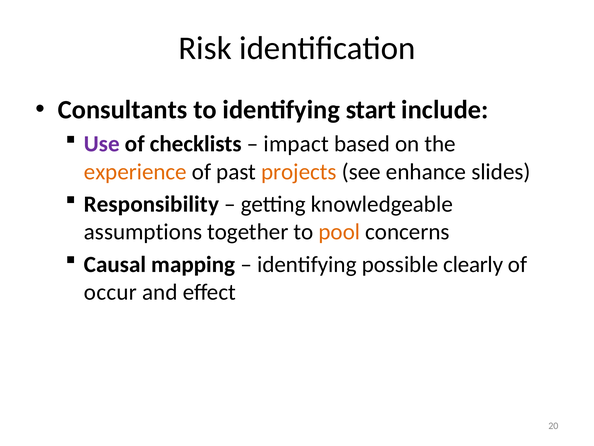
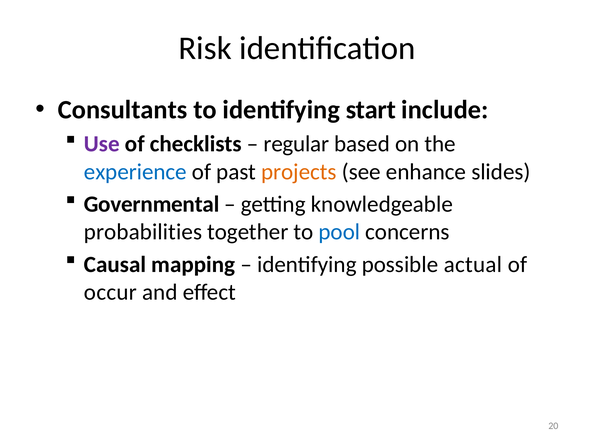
impact: impact -> regular (296, 144)
experience colour: orange -> blue (135, 172)
Responsibility: Responsibility -> Governmental (152, 204)
assumptions: assumptions -> probabilities (143, 232)
pool colour: orange -> blue (339, 232)
clearly: clearly -> actual (473, 264)
